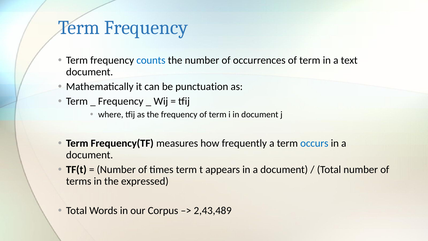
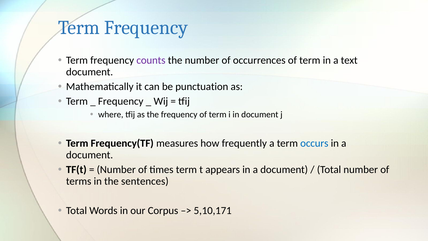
counts colour: blue -> purple (151, 60)
expressed: expressed -> sentences (145, 181)
2,43,489: 2,43,489 -> 5,10,171 (213, 211)
